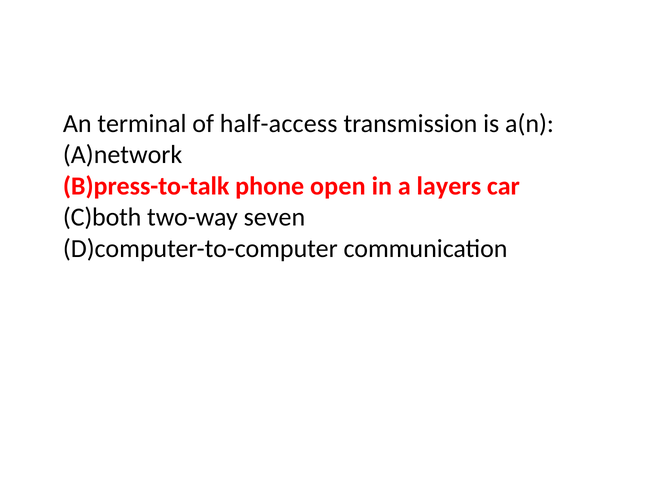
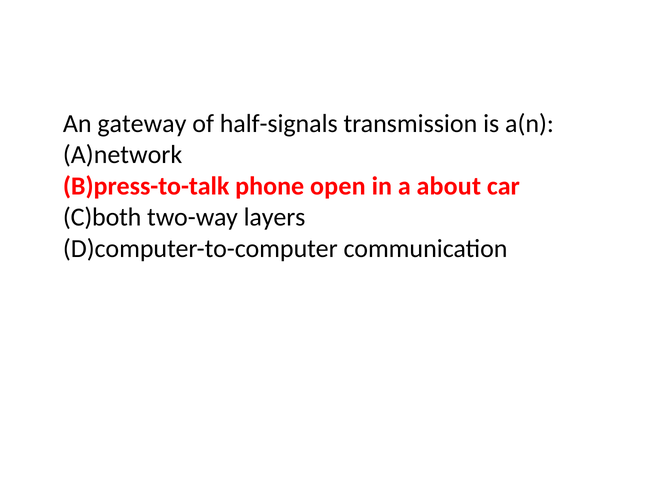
terminal: terminal -> gateway (142, 124)
half-access: half-access -> half-signals (279, 124)
layers: layers -> about (449, 186)
seven: seven -> layers (275, 217)
